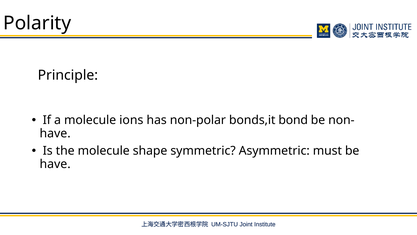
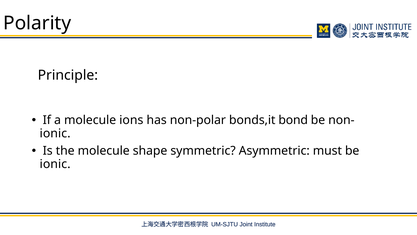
have: have -> ionic (55, 133)
have: have -> ionic (55, 164)
